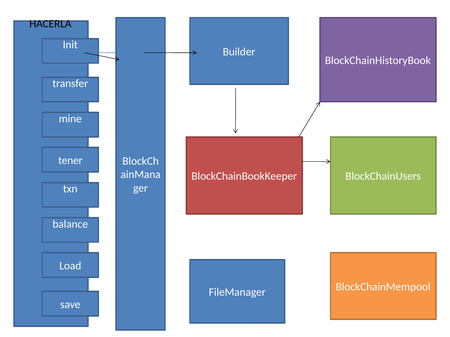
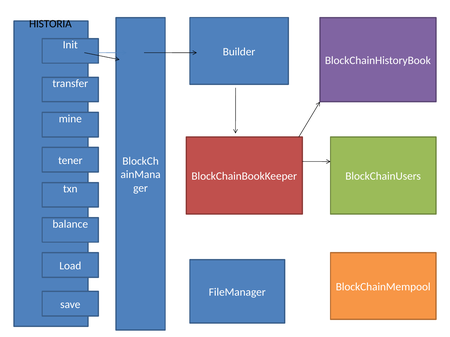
HACERLA: HACERLA -> HISTORIA (50, 24)
